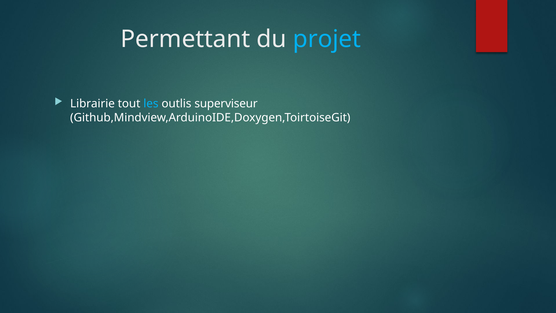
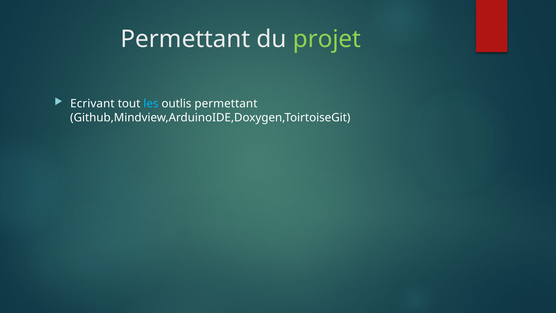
projet colour: light blue -> light green (327, 39)
Librairie: Librairie -> Ecrivant (92, 103)
outlis superviseur: superviseur -> permettant (226, 103)
